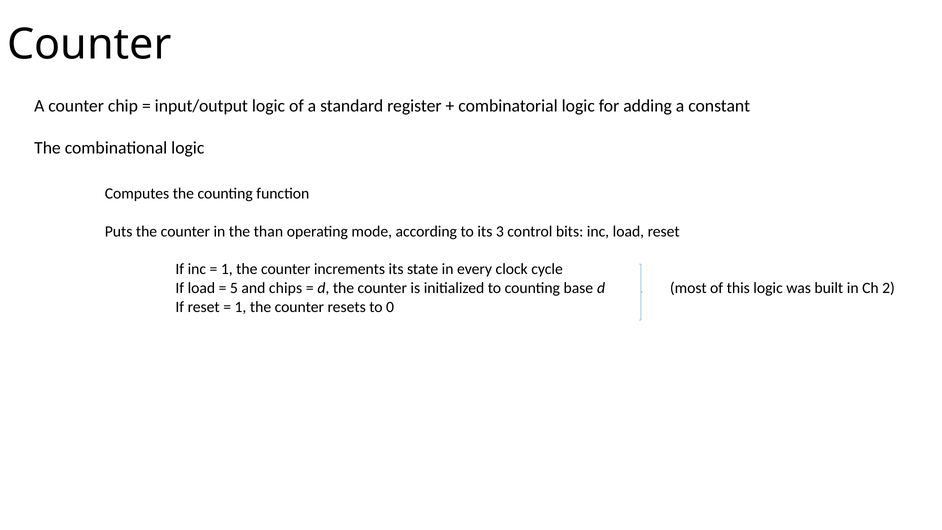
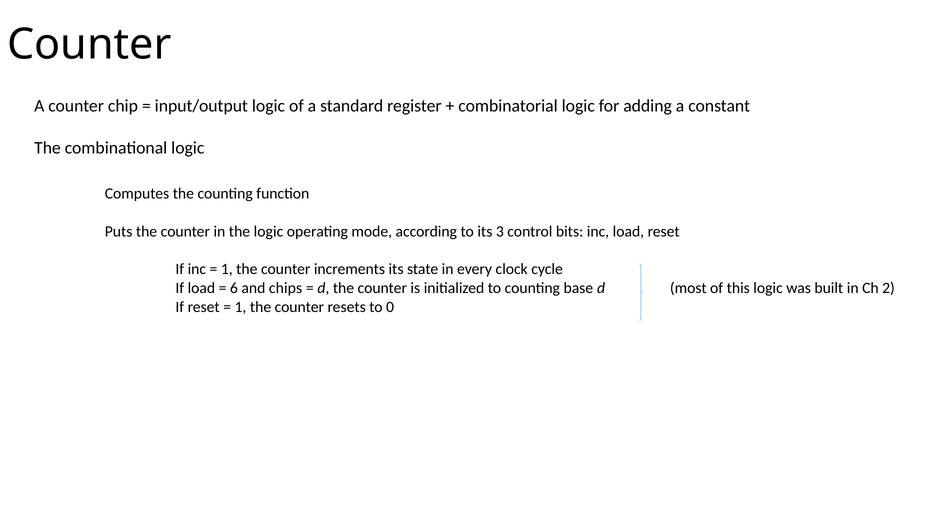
the than: than -> logic (268, 232)
5: 5 -> 6 (234, 288)
